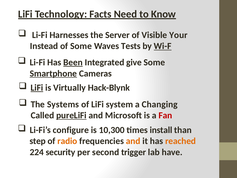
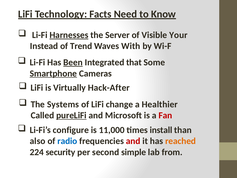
Harnesses underline: none -> present (69, 35)
of Some: Some -> Trend (81, 46)
Tests: Tests -> With (131, 46)
Wi-F underline: present -> none (163, 46)
give: give -> that (134, 62)
LiFi underline: present -> none (37, 88)
Hack-Blynk: Hack-Blynk -> Hack-After (109, 88)
system: system -> change (119, 104)
Changing: Changing -> Healthier (160, 104)
10,300: 10,300 -> 11,000 (112, 130)
step: step -> also (38, 141)
radio colour: orange -> blue (67, 141)
and colour: orange -> red (133, 141)
trigger: trigger -> simple (134, 152)
have: have -> from (172, 152)
